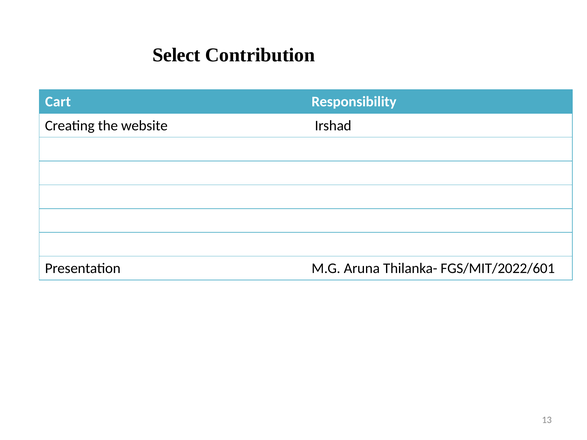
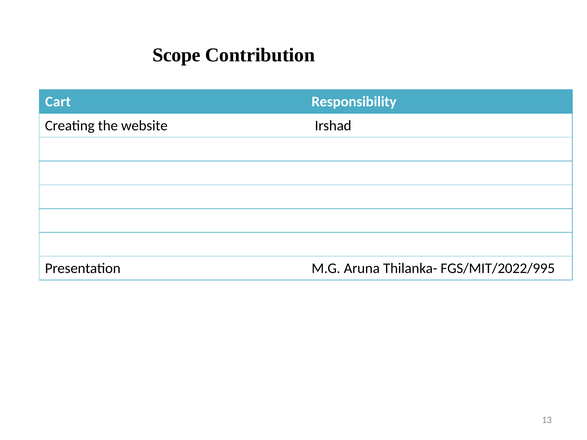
Select: Select -> Scope (177, 55)
FGS/MIT/2022/601: FGS/MIT/2022/601 -> FGS/MIT/2022/995 (498, 268)
